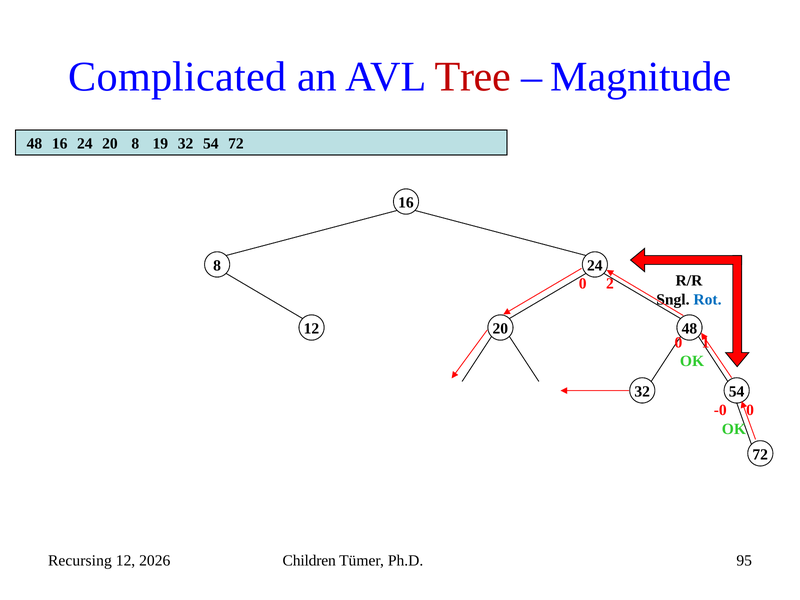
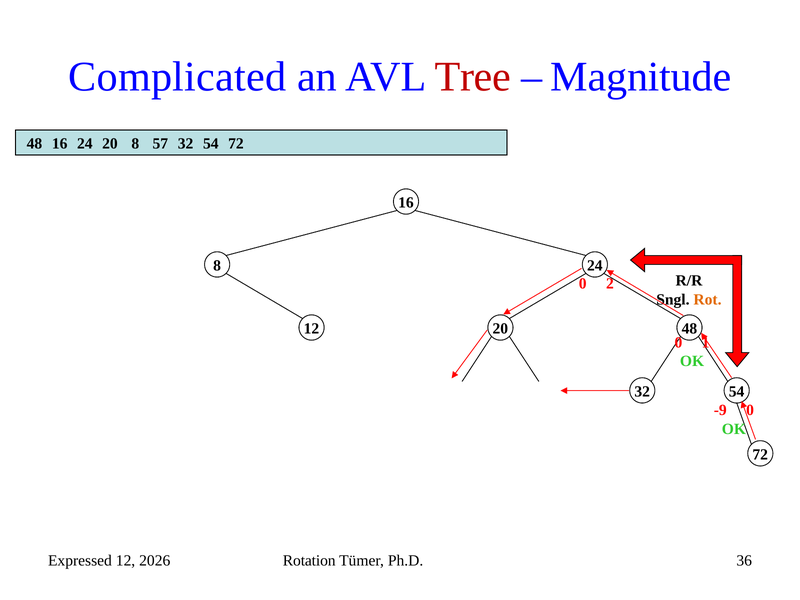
19: 19 -> 57 (160, 143)
Rot colour: blue -> orange (708, 300)
-0: -0 -> -9 (720, 410)
Recursing: Recursing -> Expressed (80, 561)
Children: Children -> Rotation (309, 561)
95: 95 -> 36 (744, 561)
